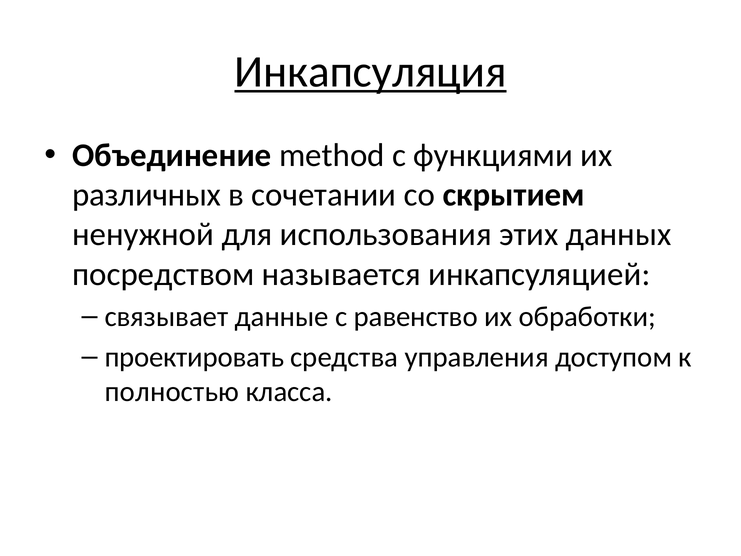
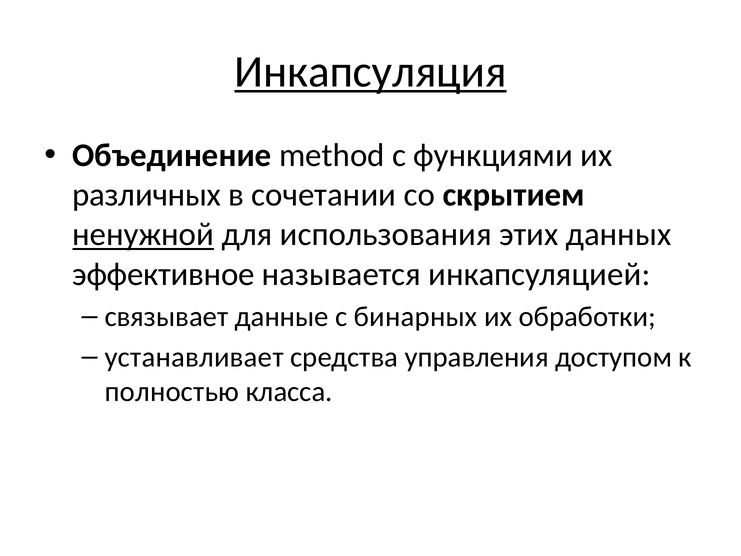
ненужной underline: none -> present (143, 235)
посредством: посредством -> эффективное (163, 274)
равенство: равенство -> бинарных (416, 317)
проектировать: проектировать -> устанавливает (194, 357)
